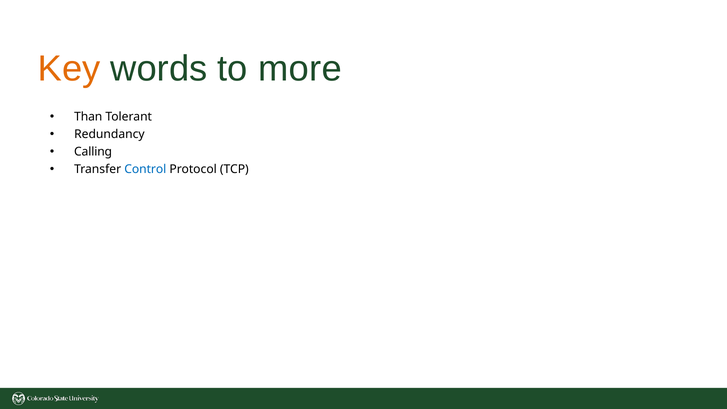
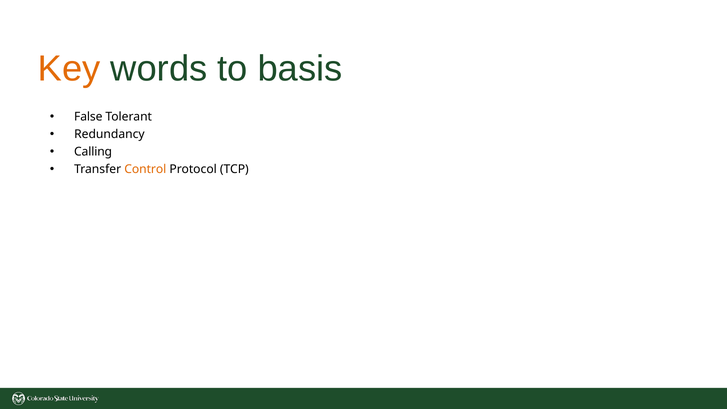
more: more -> basis (300, 69)
Than: Than -> False (88, 117)
Control colour: blue -> orange (145, 169)
